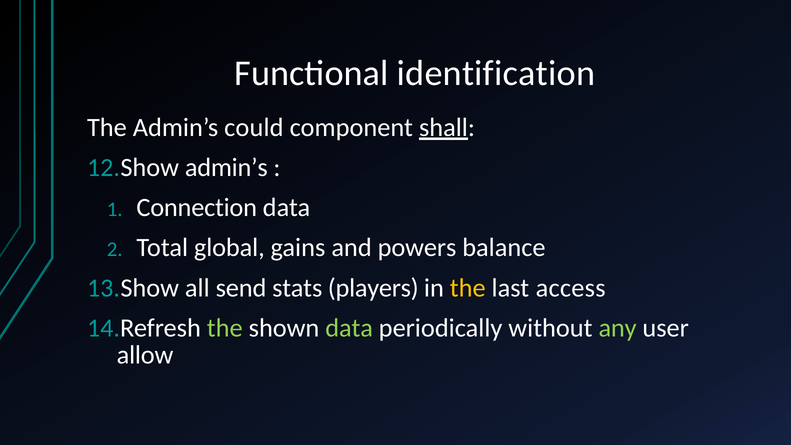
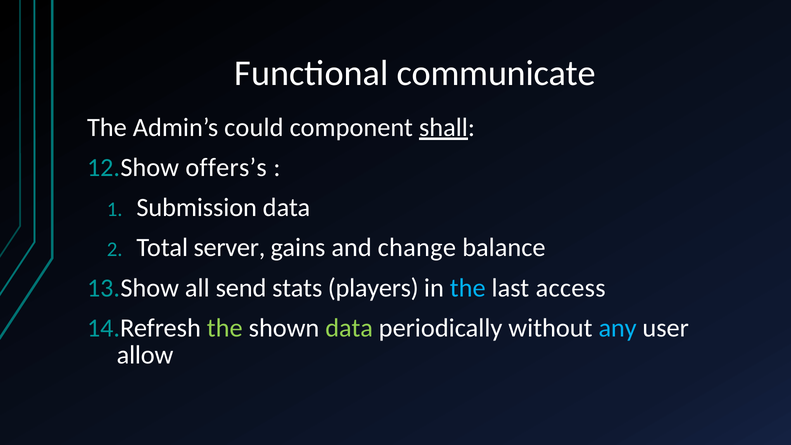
identification: identification -> communicate (496, 73)
admin’s: admin’s -> offers’s (226, 167)
Connection: Connection -> Submission (197, 208)
global: global -> server (229, 248)
powers: powers -> change (417, 248)
the colour: yellow -> light blue (468, 288)
any colour: light green -> light blue (618, 328)
